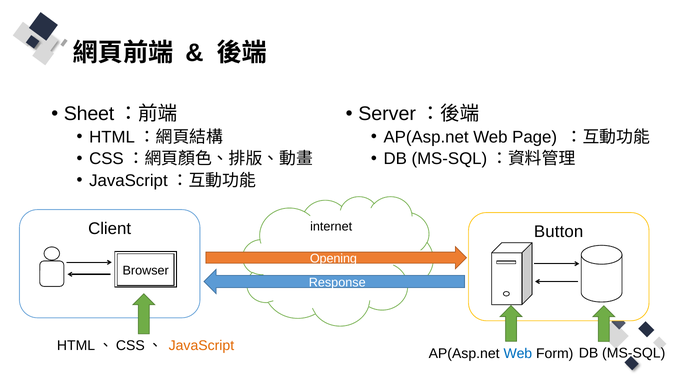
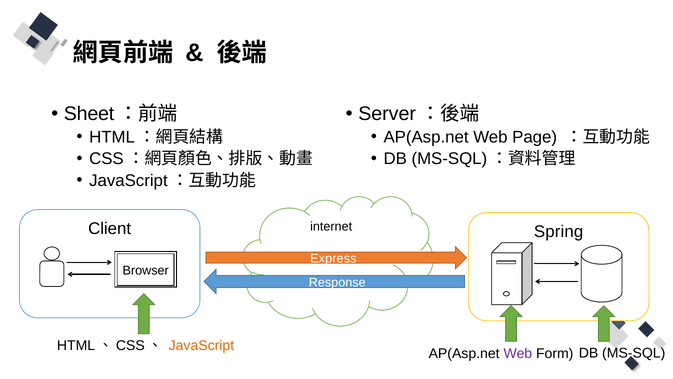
Button: Button -> Spring (559, 231)
Opening: Opening -> Express (333, 258)
Web colour: blue -> purple (518, 353)
